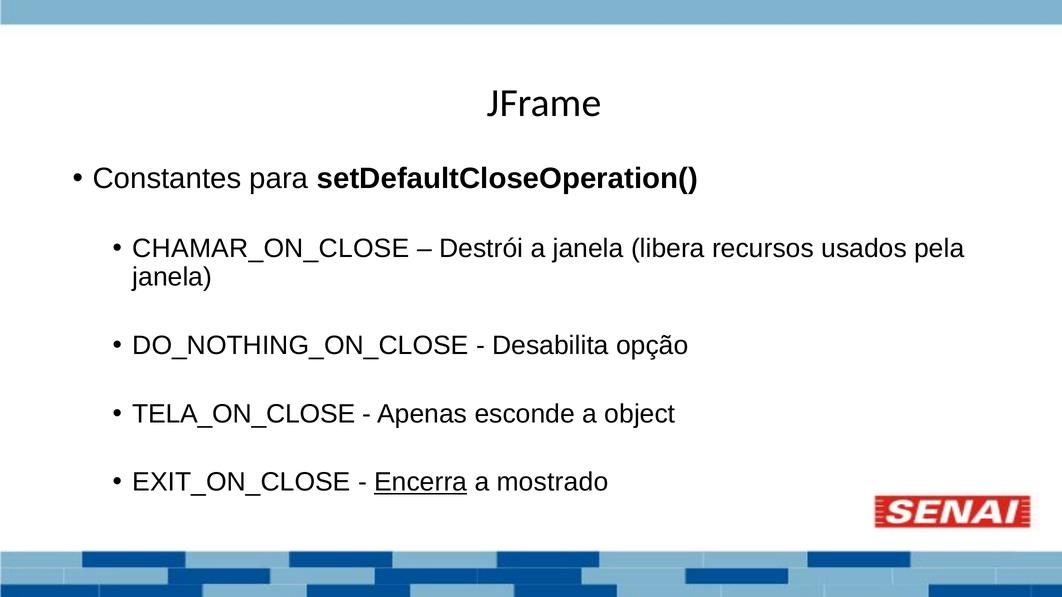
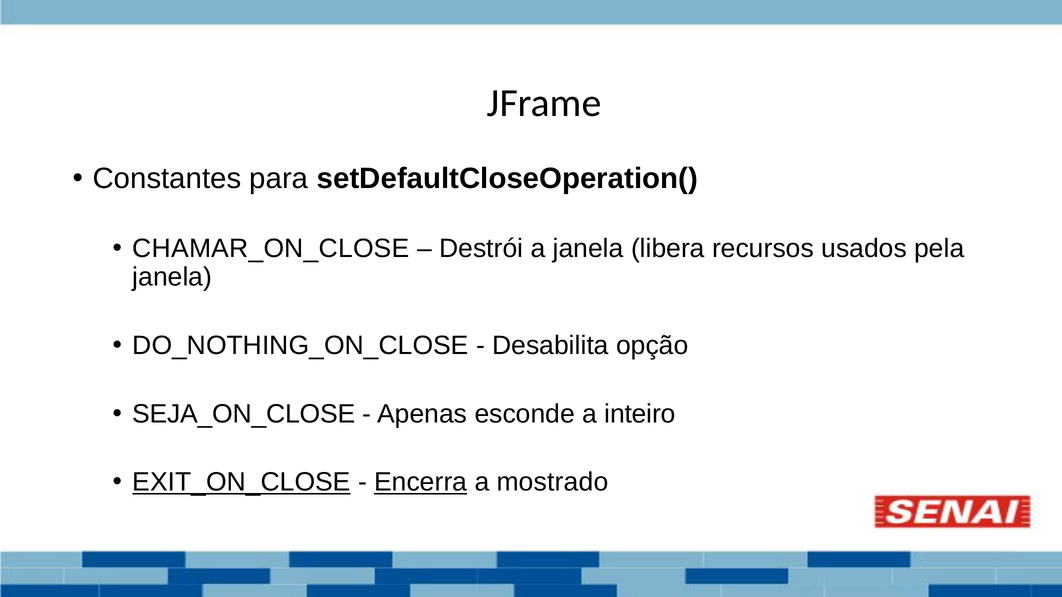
TELA_ON_CLOSE: TELA_ON_CLOSE -> SEJA_ON_CLOSE (244, 414)
object: object -> inteiro (640, 414)
EXIT_ON_CLOSE underline: none -> present (242, 482)
